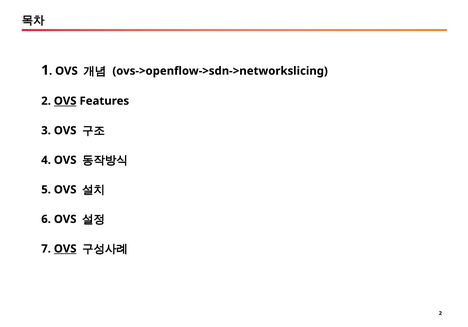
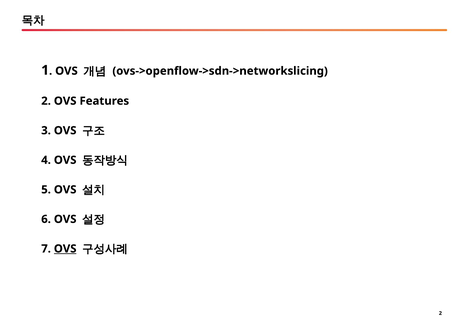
OVS underline: present -> none (65, 101)
